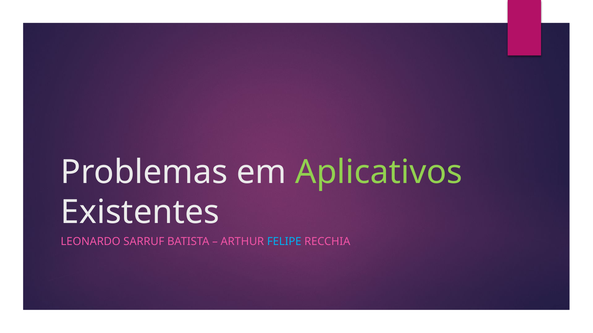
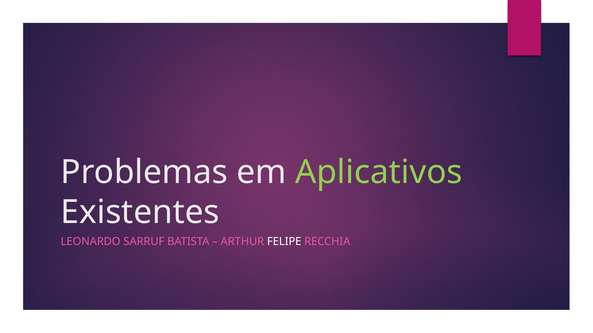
FELIPE colour: light blue -> white (284, 242)
